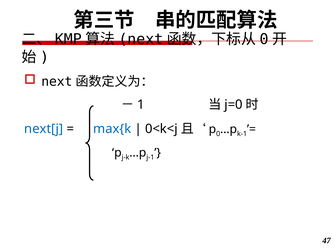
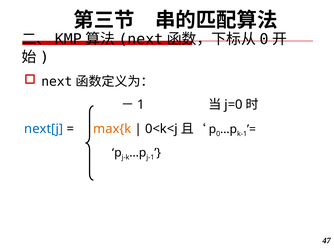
max{k colour: blue -> orange (112, 129)
